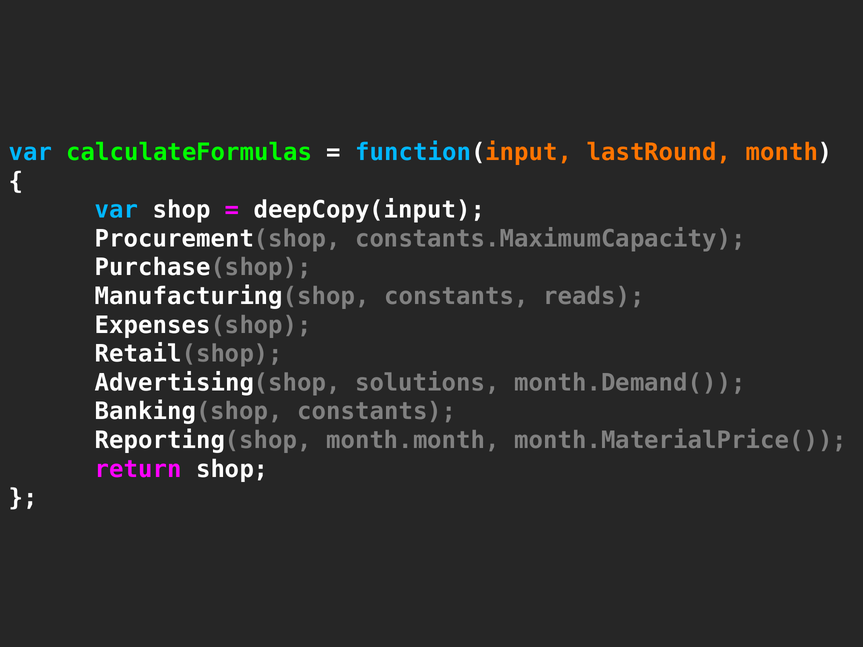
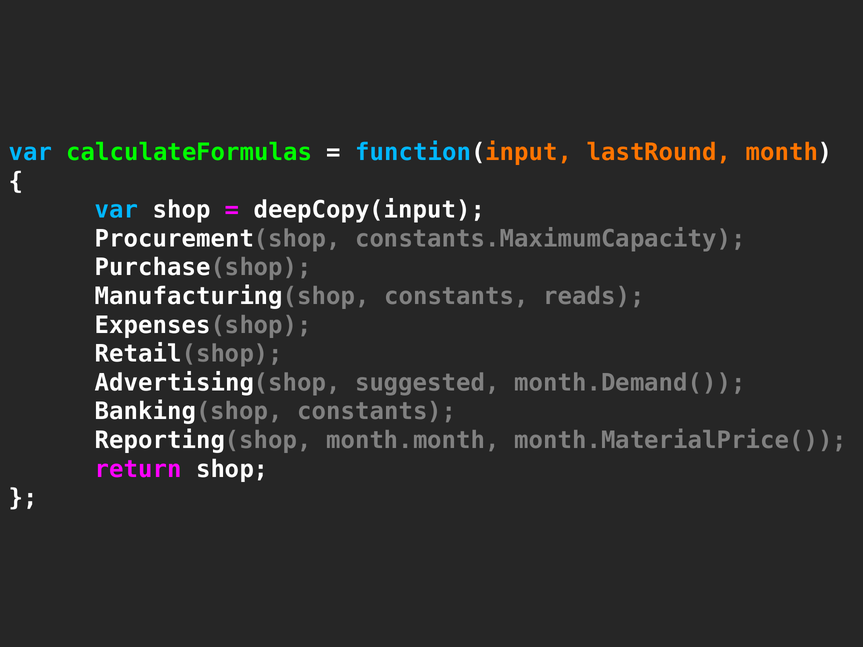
solutions: solutions -> suggested (427, 383)
